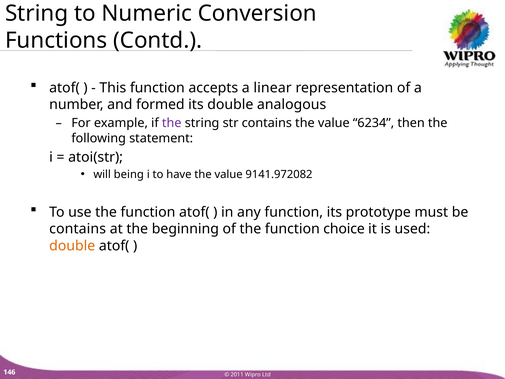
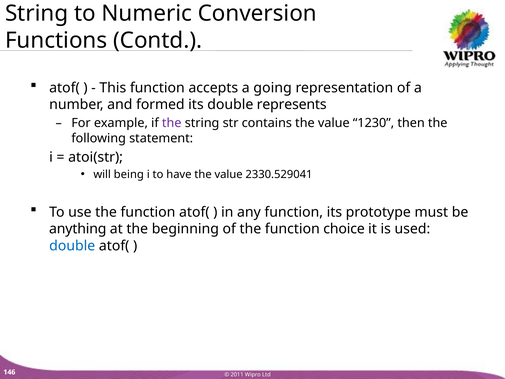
linear: linear -> going (273, 88)
analogous: analogous -> represents (292, 105)
6234: 6234 -> 1230 (374, 123)
9141.972082: 9141.972082 -> 2330.529041 (279, 174)
contains: contains -> anything (78, 229)
double colour: orange -> blue (72, 246)
